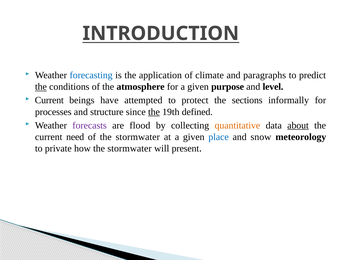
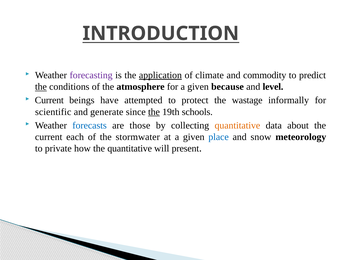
forecasting colour: blue -> purple (91, 75)
application underline: none -> present (160, 75)
paragraphs: paragraphs -> commodity (265, 75)
purpose: purpose -> because (228, 87)
sections: sections -> wastage (247, 100)
processes: processes -> scientific (53, 112)
structure: structure -> generate (107, 112)
defined: defined -> schools (197, 112)
forecasts colour: purple -> blue (90, 125)
flood: flood -> those (140, 125)
about underline: present -> none (298, 125)
need: need -> each (75, 137)
how the stormwater: stormwater -> quantitative (130, 149)
